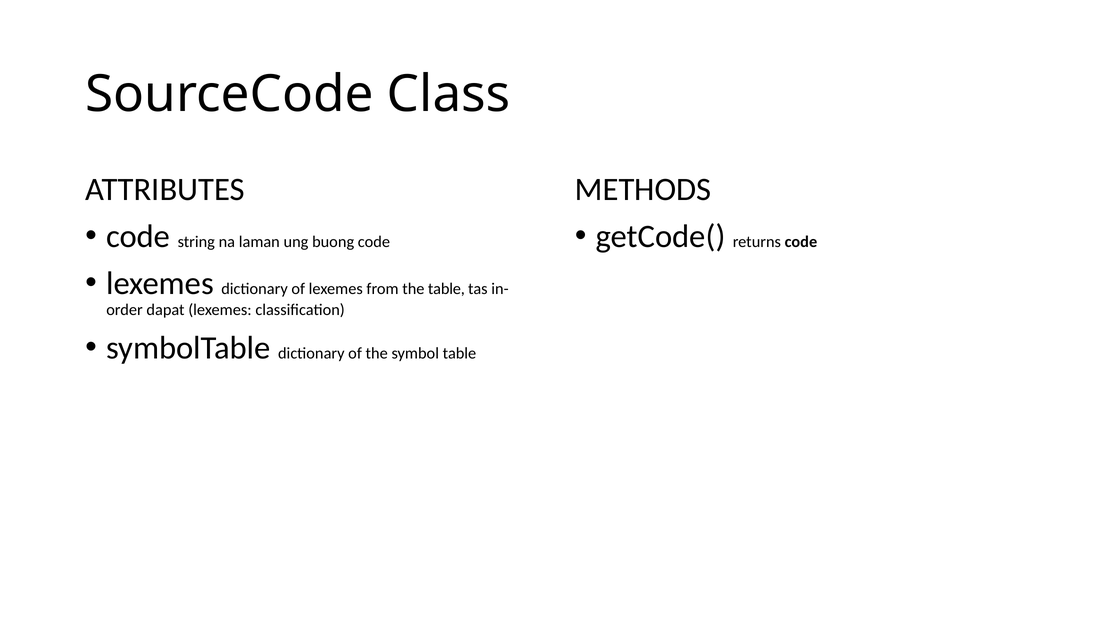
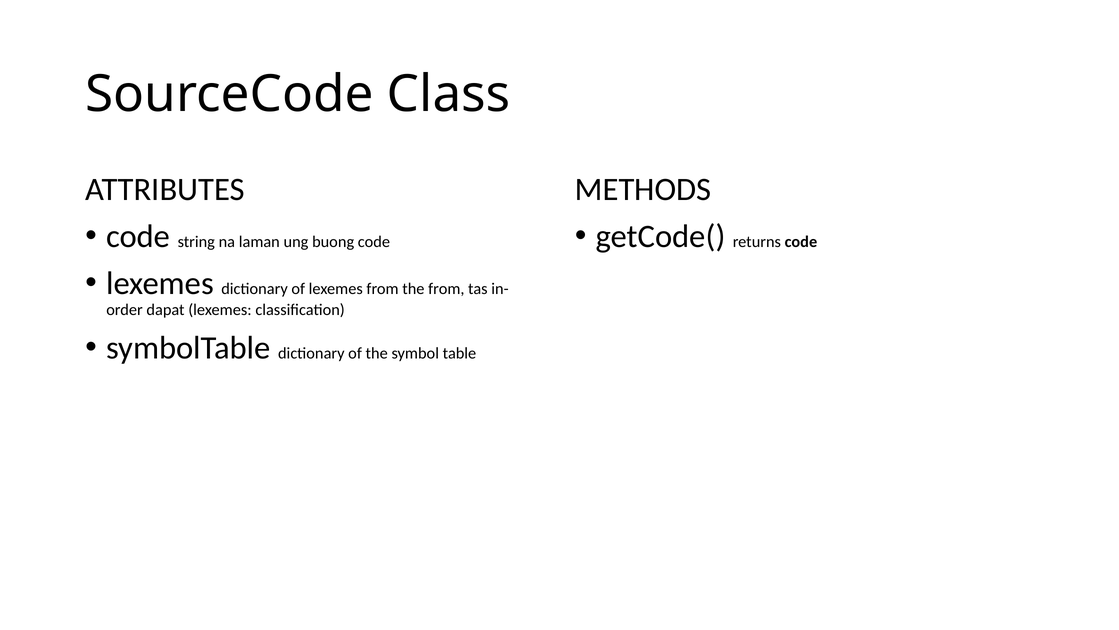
the table: table -> from (446, 288)
